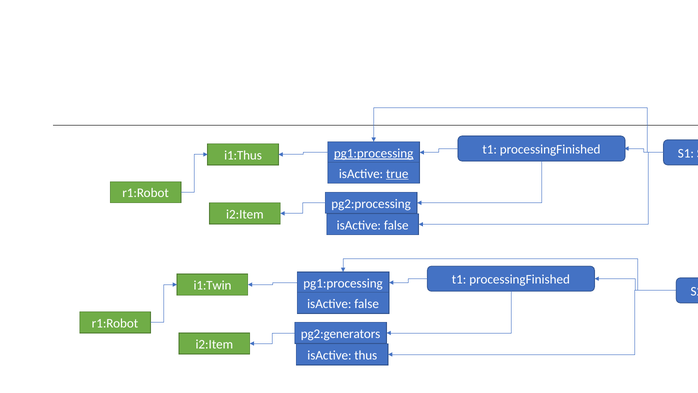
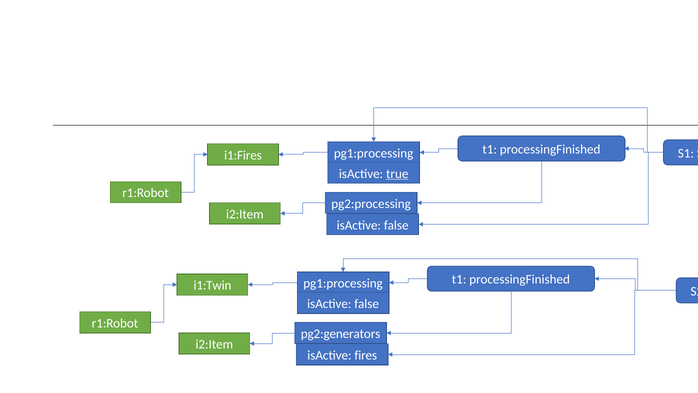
pg1:processing underline: present -> none (374, 153)
i1:Thus: i1:Thus -> i1:Fires (243, 155)
thus: thus -> fires (366, 355)
